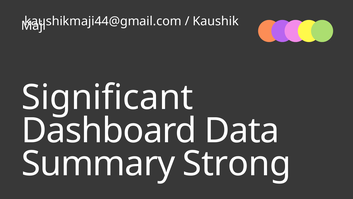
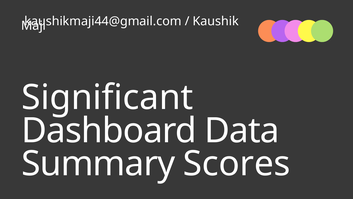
Strong: Strong -> Scores (237, 163)
